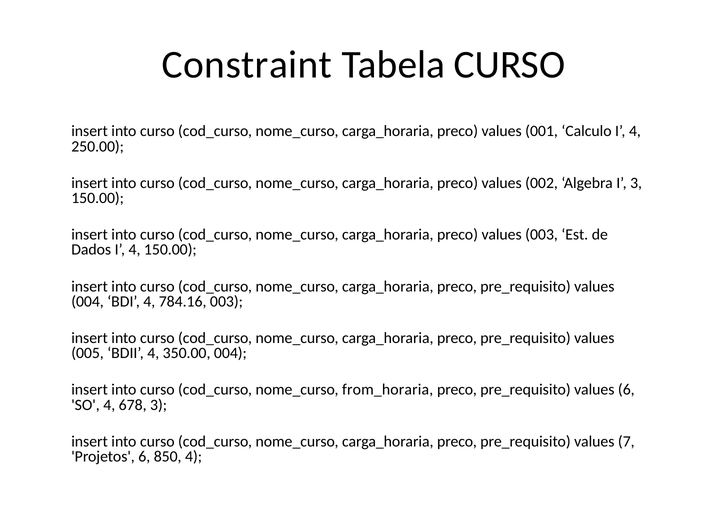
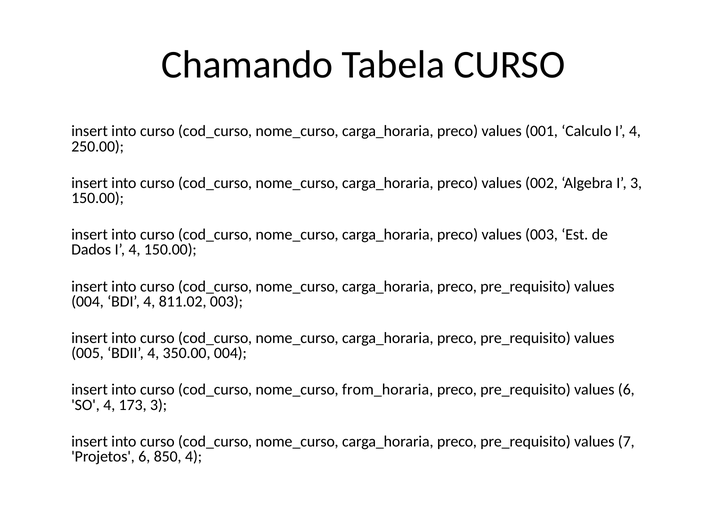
Constraint: Constraint -> Chamando (247, 65)
784.16: 784.16 -> 811.02 (183, 302)
678: 678 -> 173 (133, 405)
